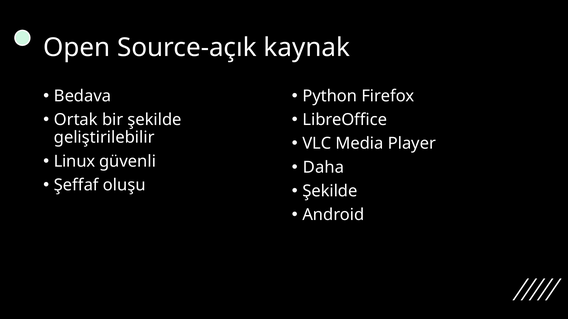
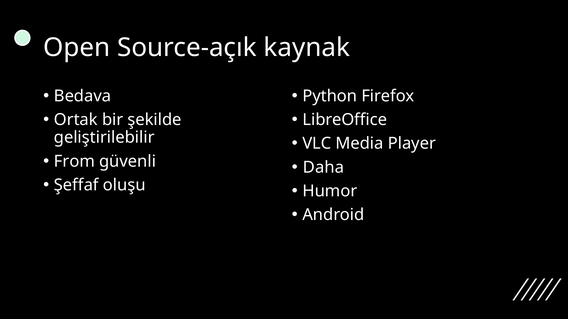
Linux: Linux -> From (74, 162)
Şekilde: Şekilde -> Humor (330, 191)
